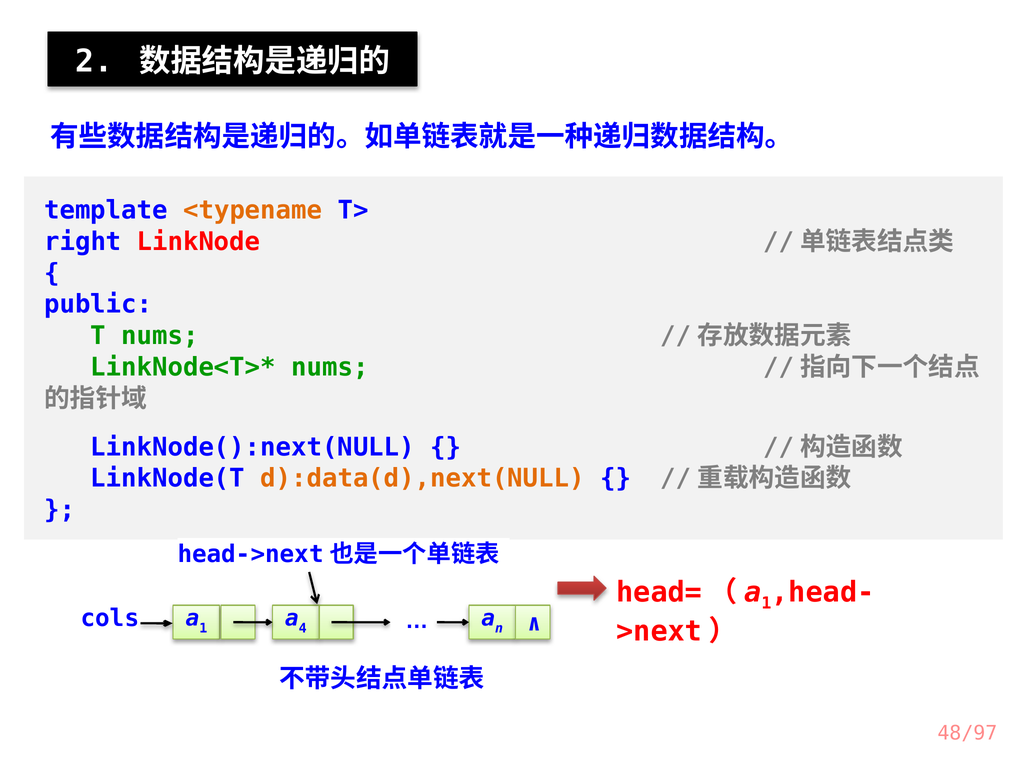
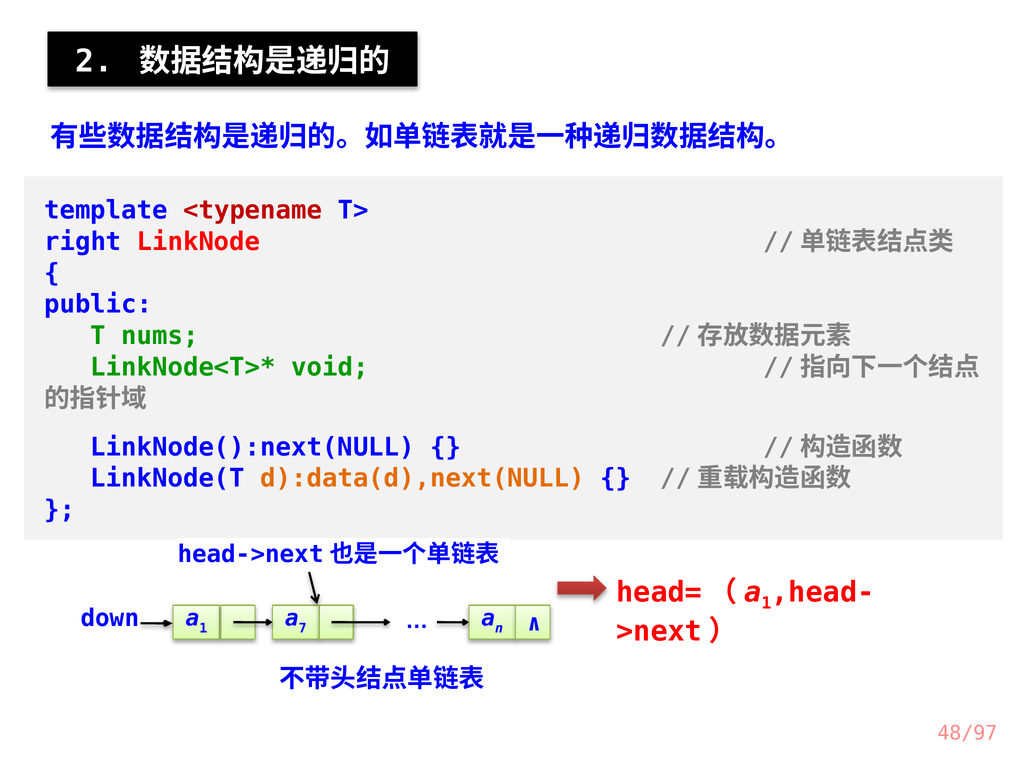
<typename colour: orange -> red (253, 210)
nums: nums -> void (330, 367)
cols: cols -> down (110, 619)
4: 4 -> 7 (303, 628)
